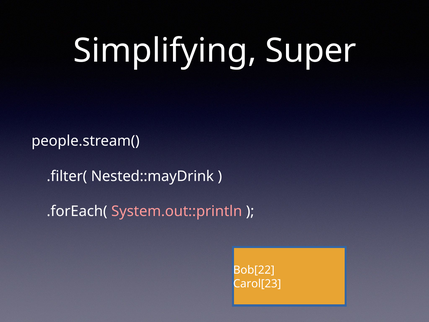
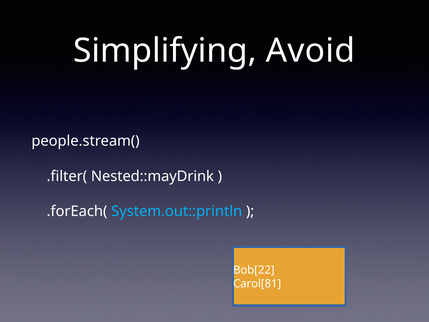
Super: Super -> Avoid (311, 51)
System.out::println colour: pink -> light blue (177, 211)
Carol[23: Carol[23 -> Carol[81 (257, 284)
